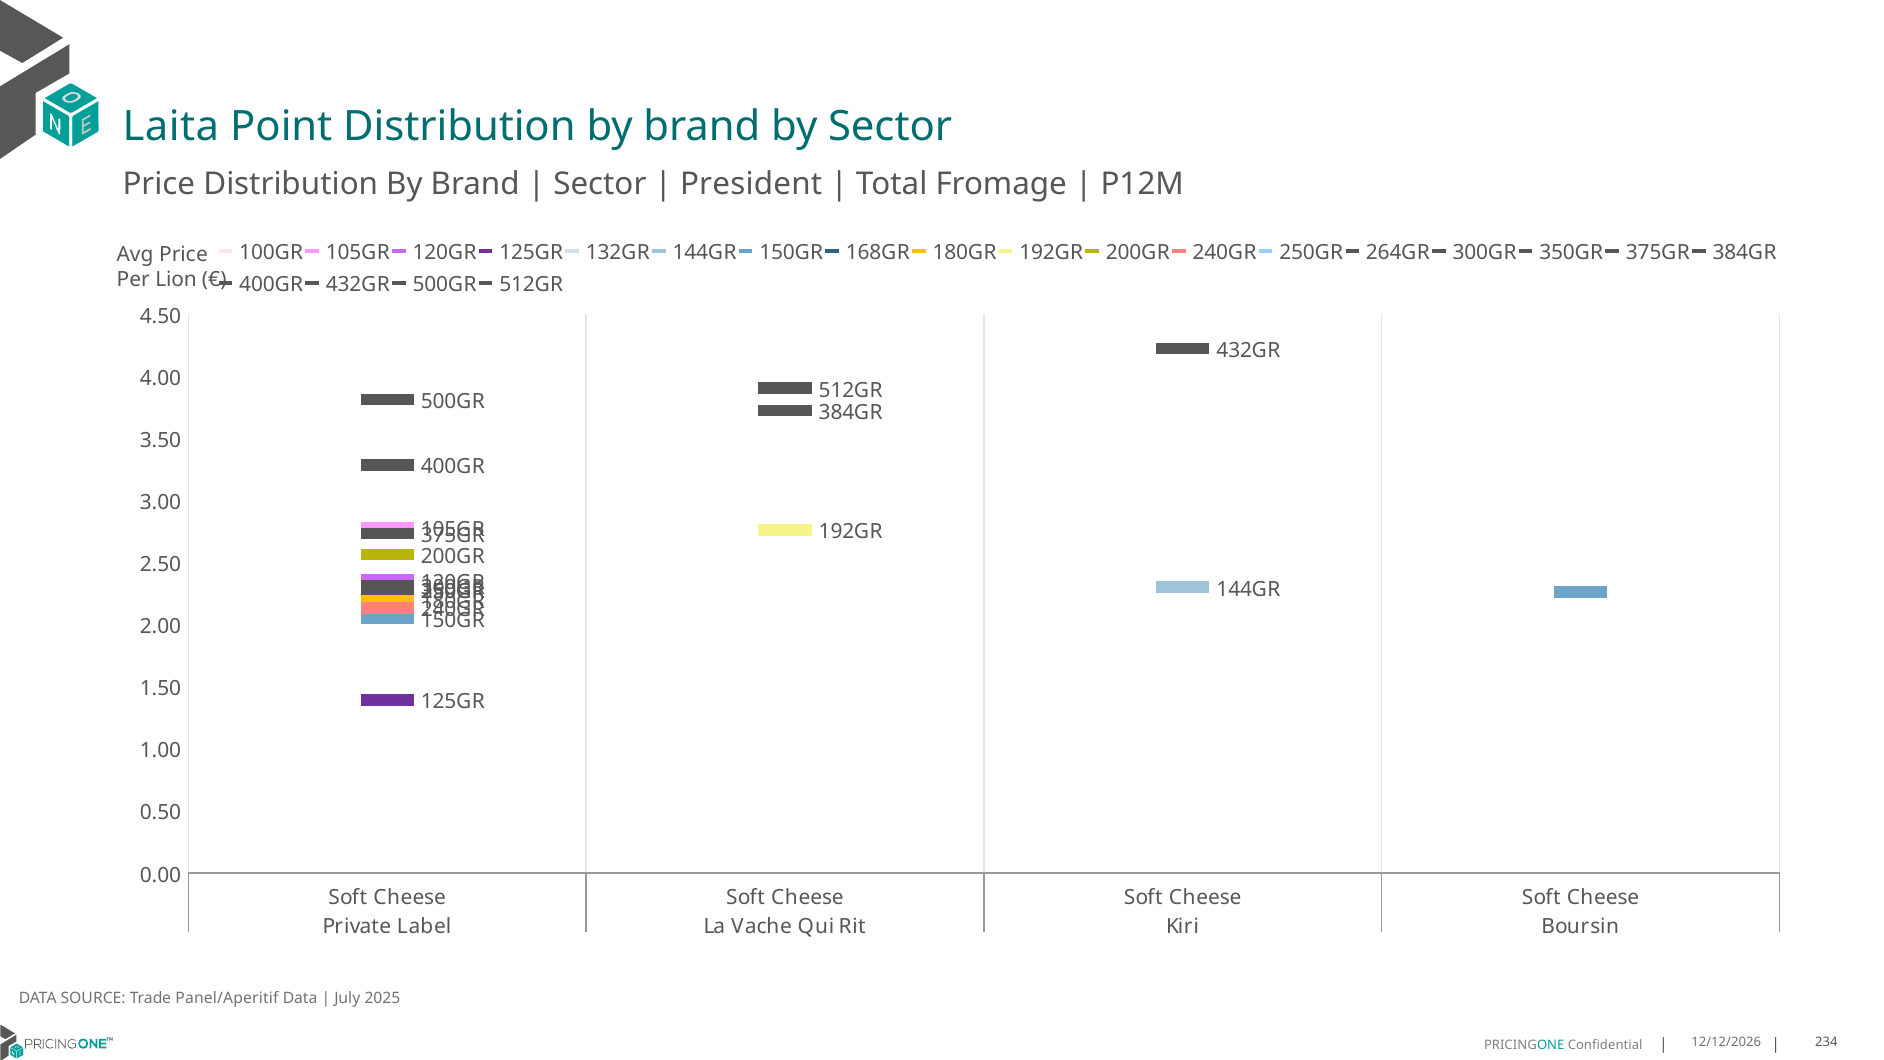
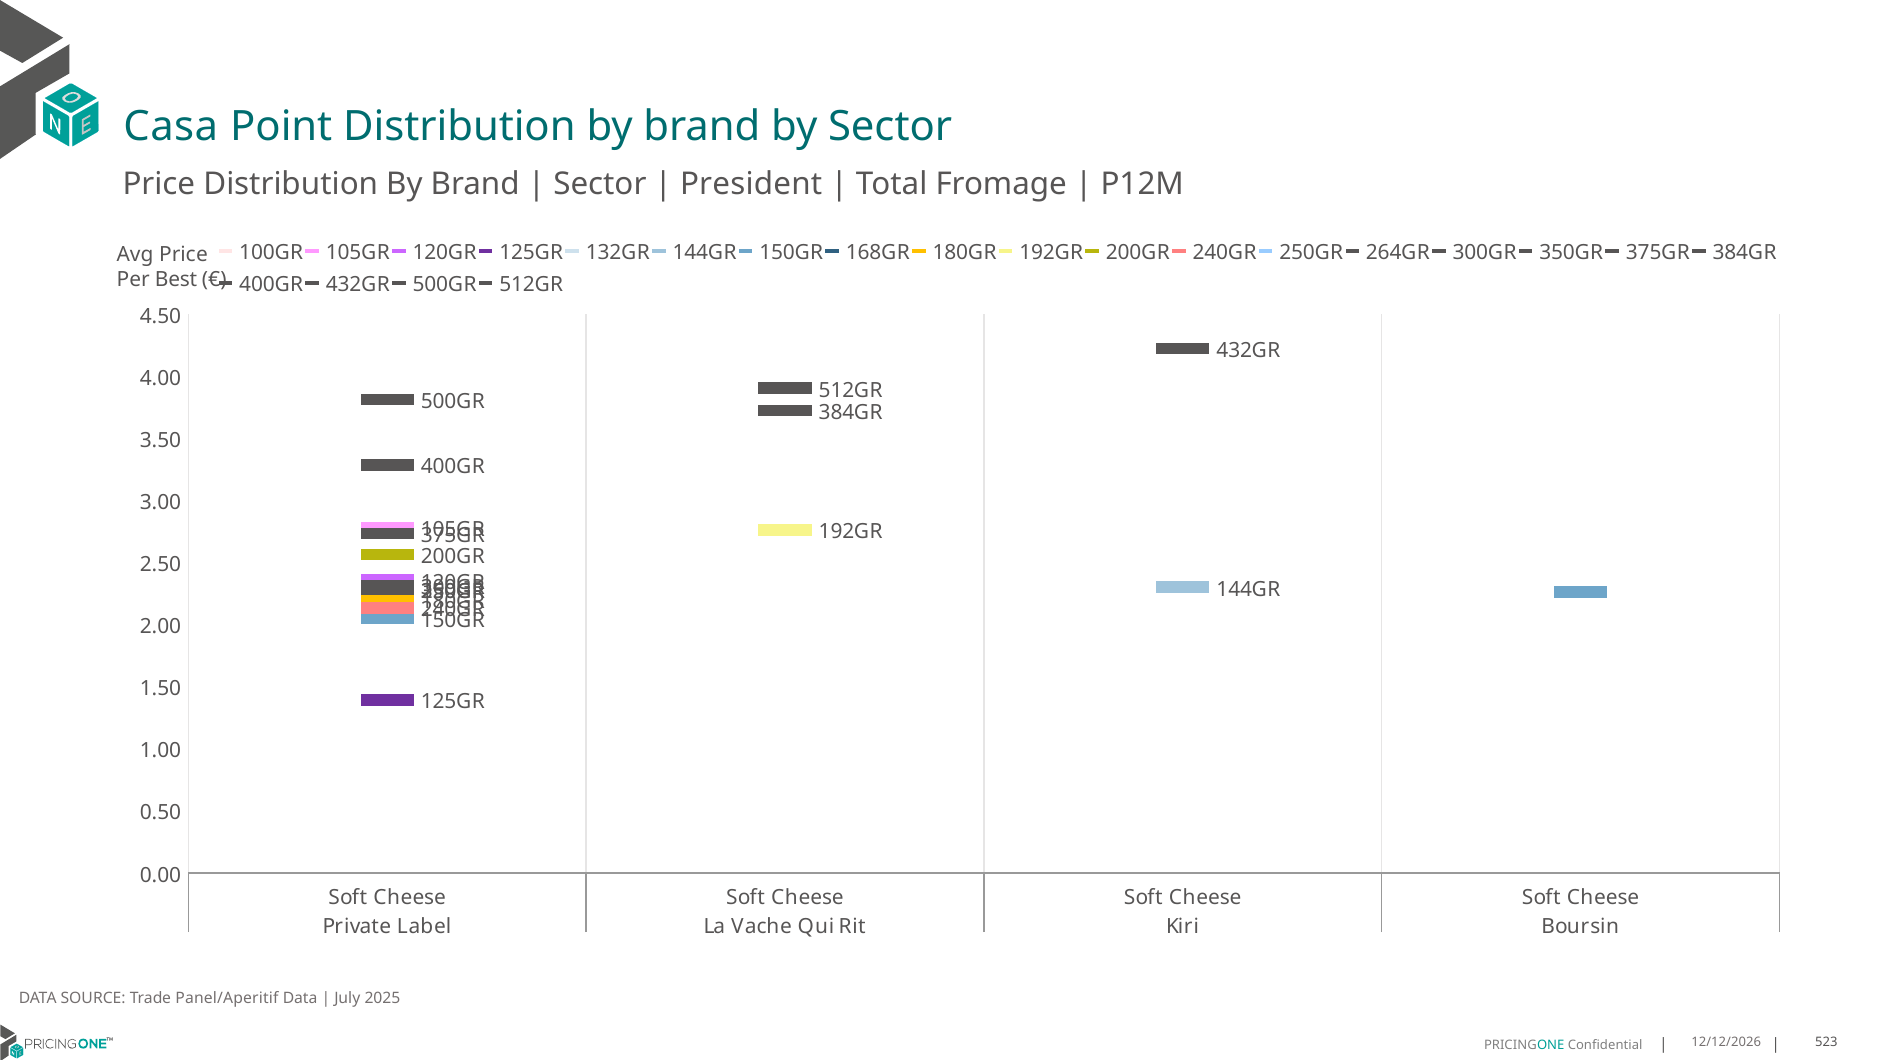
Laita: Laita -> Casa (171, 127)
Lion: Lion -> Best (176, 280)
234: 234 -> 523 (1826, 1042)
